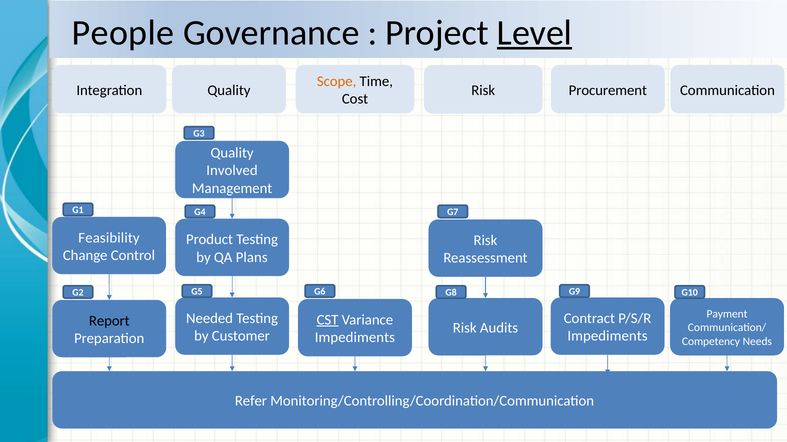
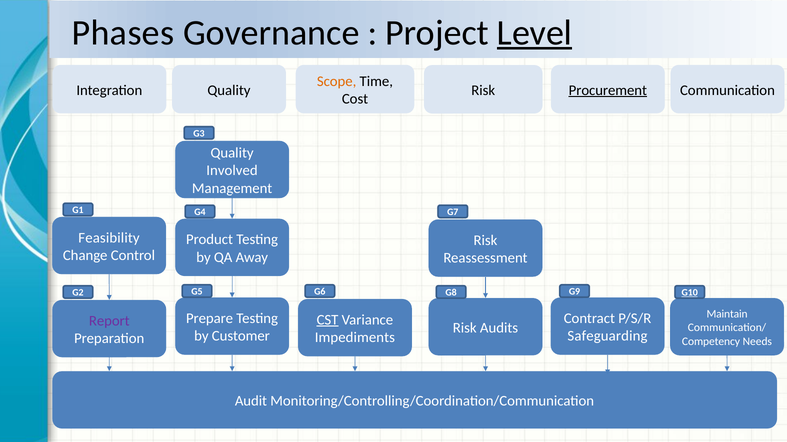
People: People -> Phases (123, 33)
Procurement underline: none -> present (608, 90)
Plans: Plans -> Away (252, 258)
G10 underline: none -> present (690, 293)
Payment: Payment -> Maintain (727, 314)
Needed: Needed -> Prepare (210, 319)
Report colour: black -> purple (109, 321)
Impediments: Impediments -> Safeguarding (607, 337)
Refer: Refer -> Audit (251, 401)
